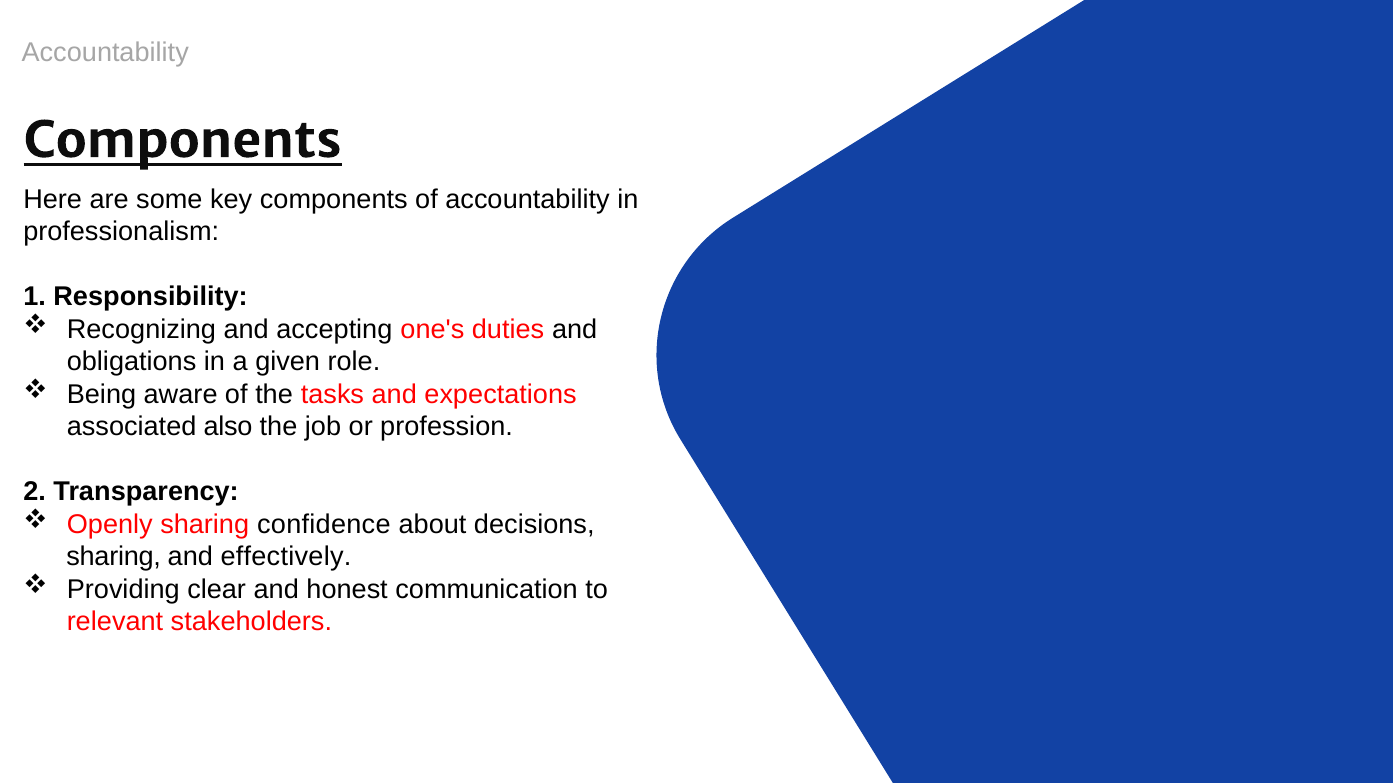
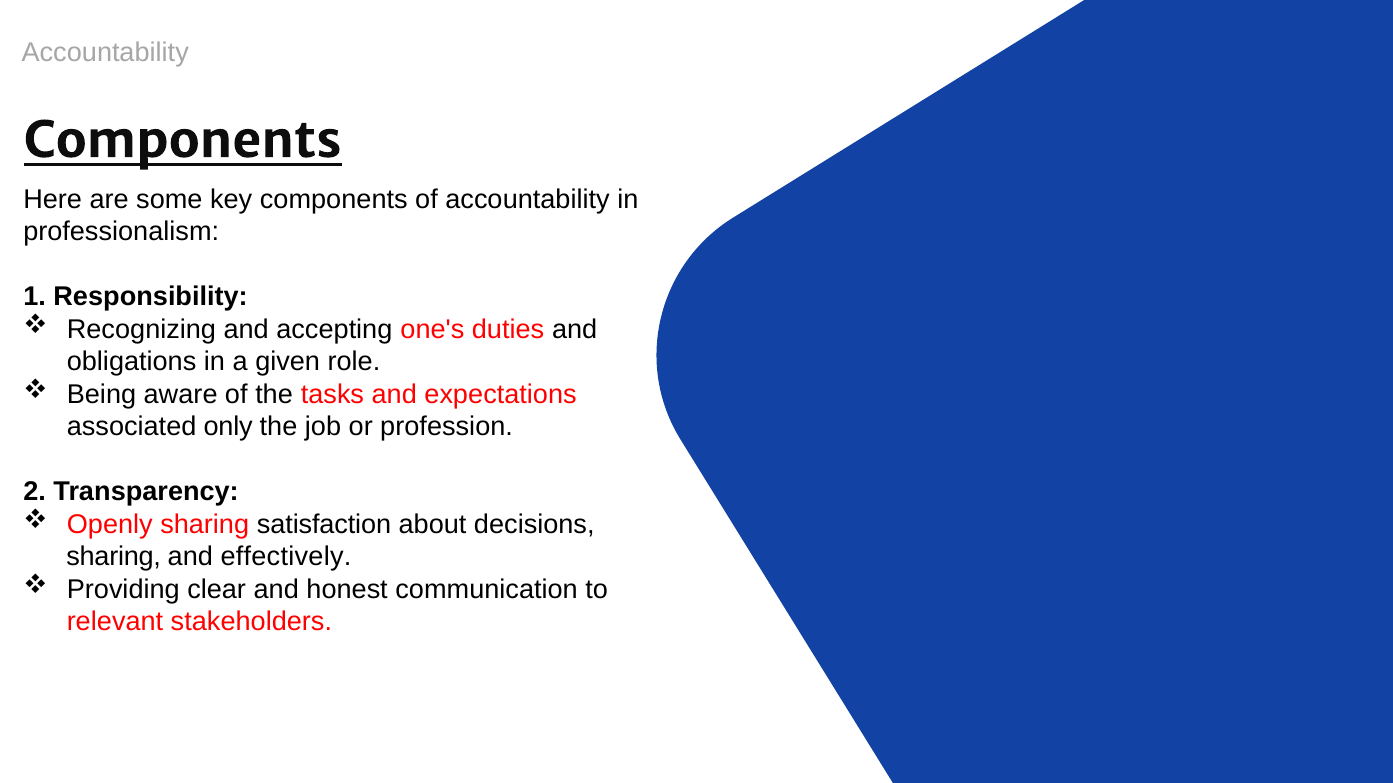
also: also -> only (228, 427)
confidence: confidence -> satisfaction (324, 525)
